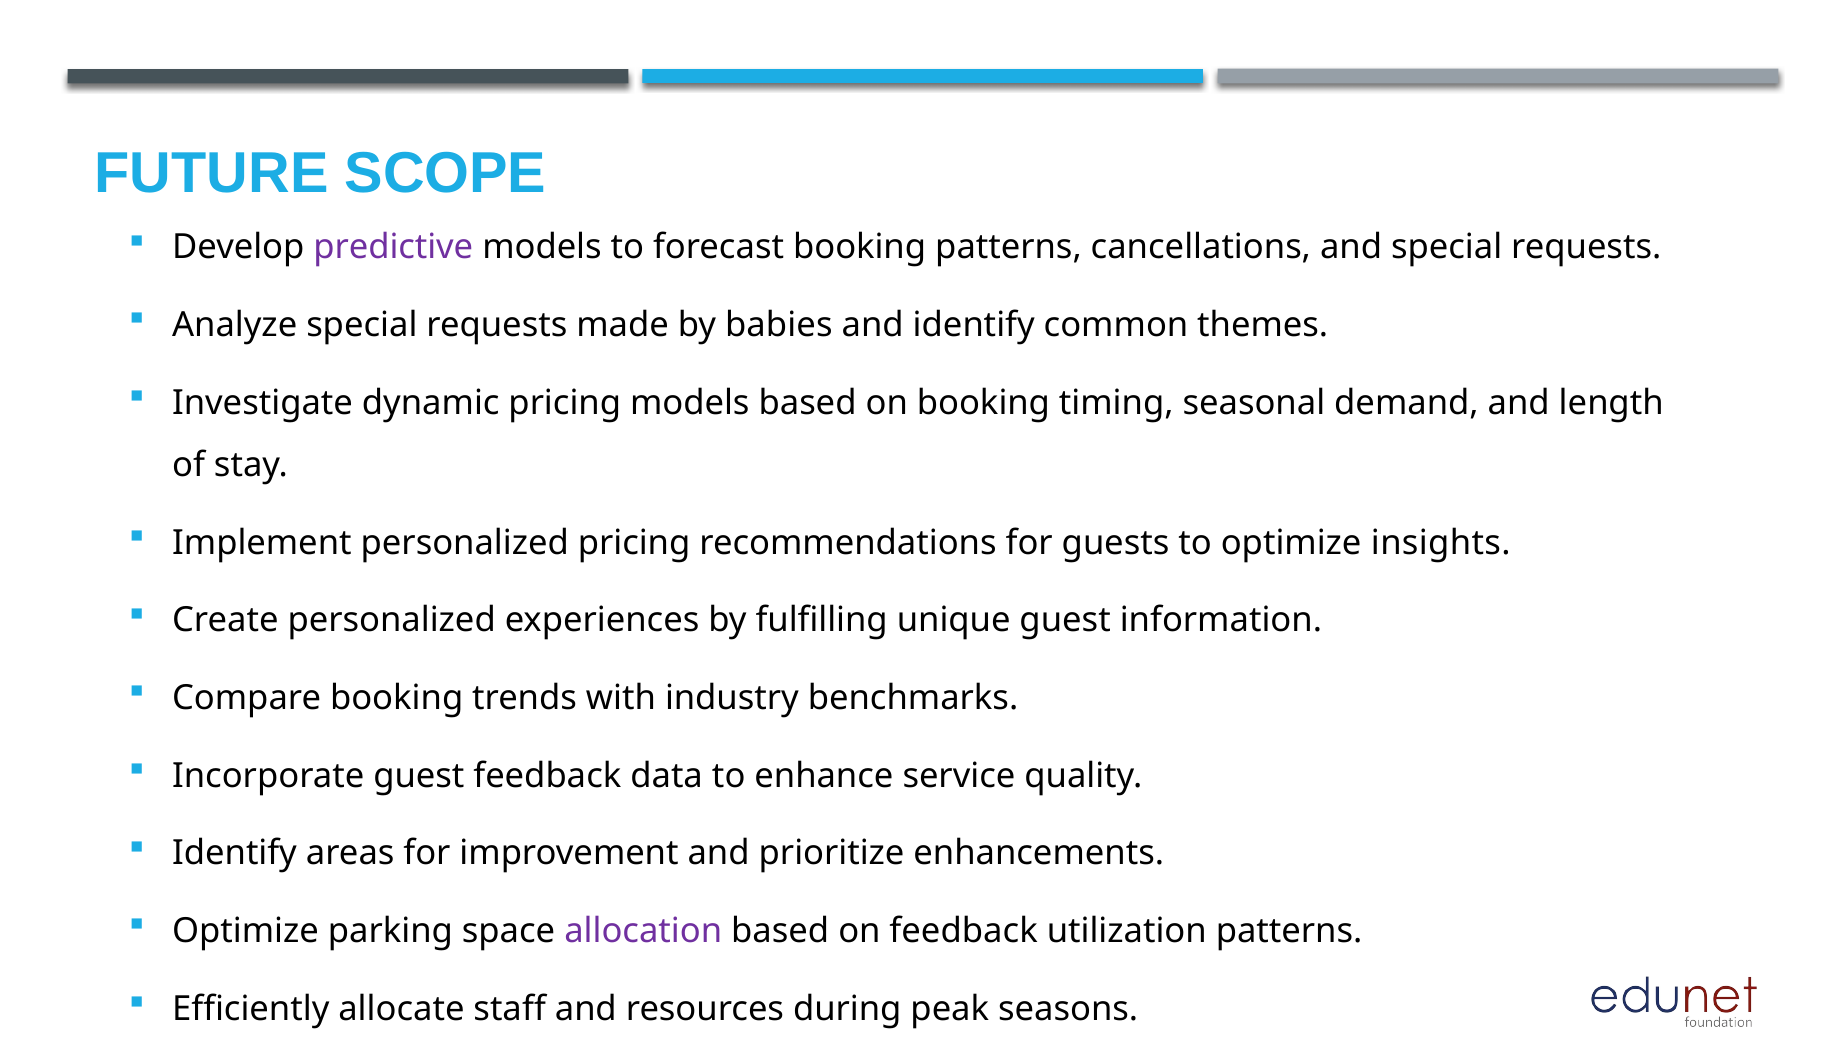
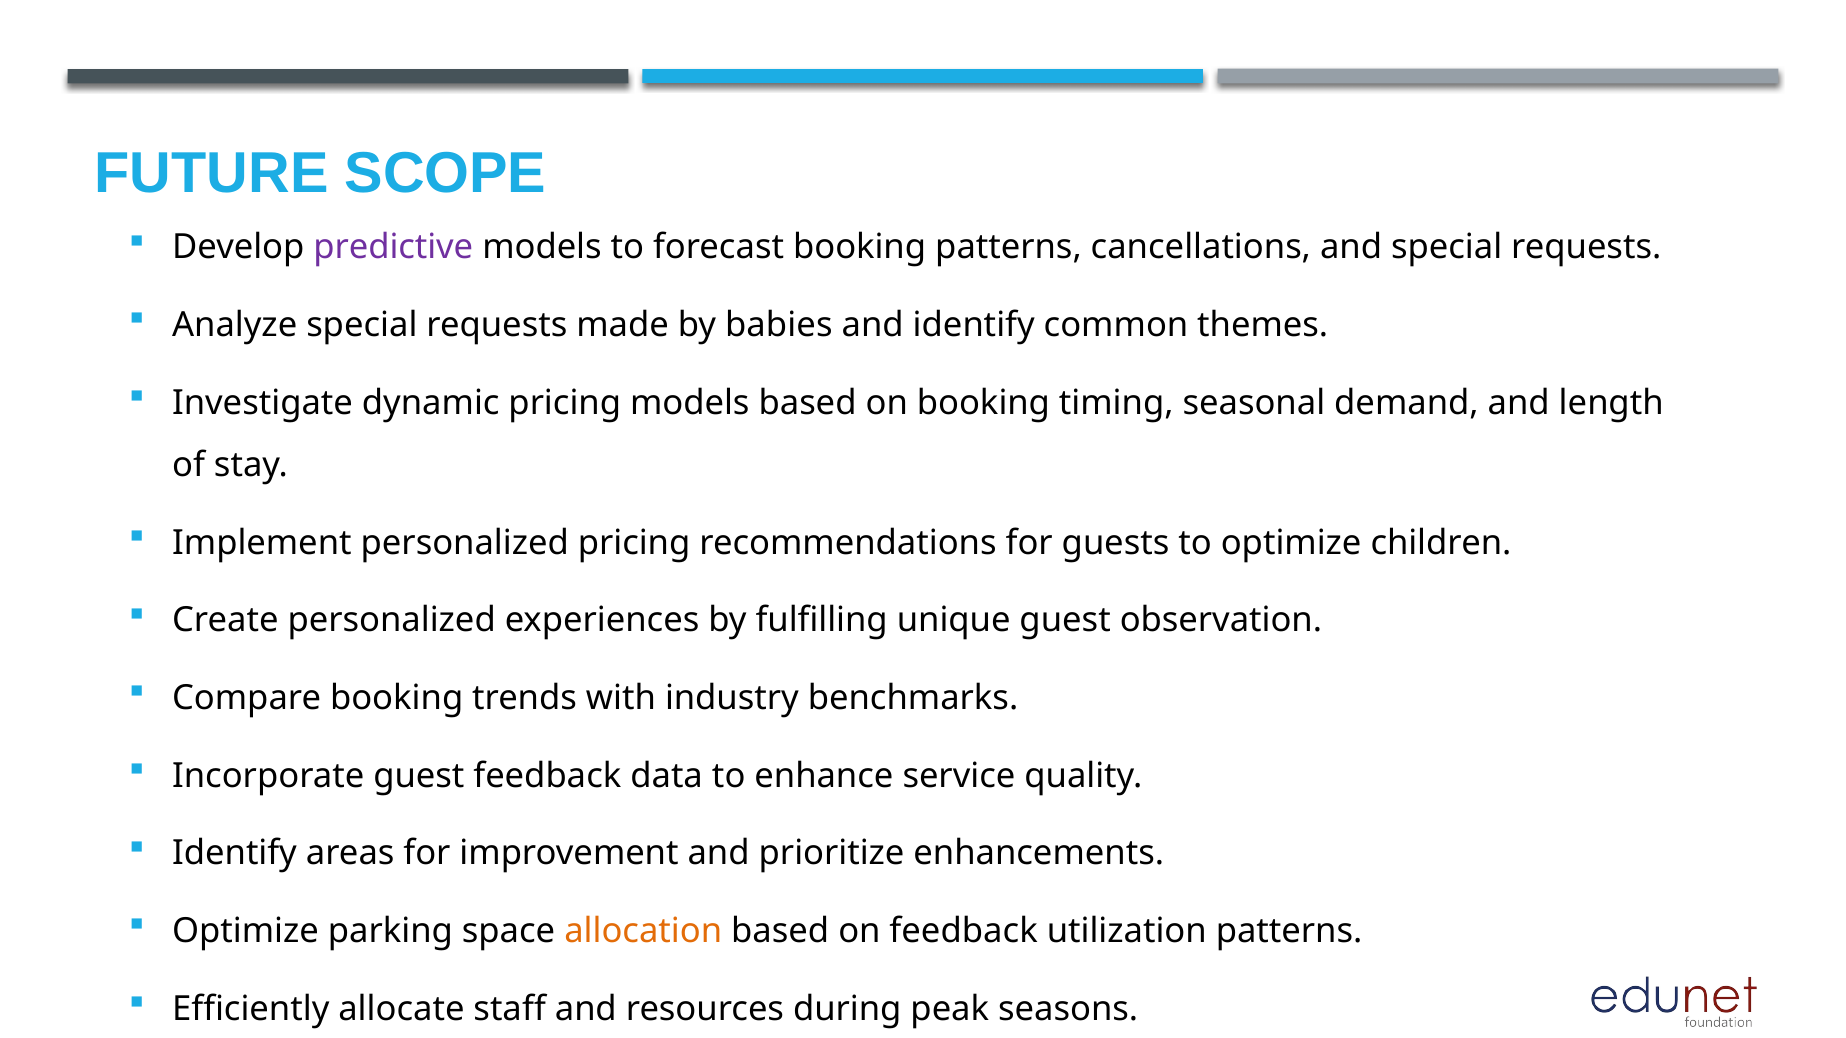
insights: insights -> children (1441, 543)
information: information -> observation (1221, 621)
allocation colour: purple -> orange (643, 931)
